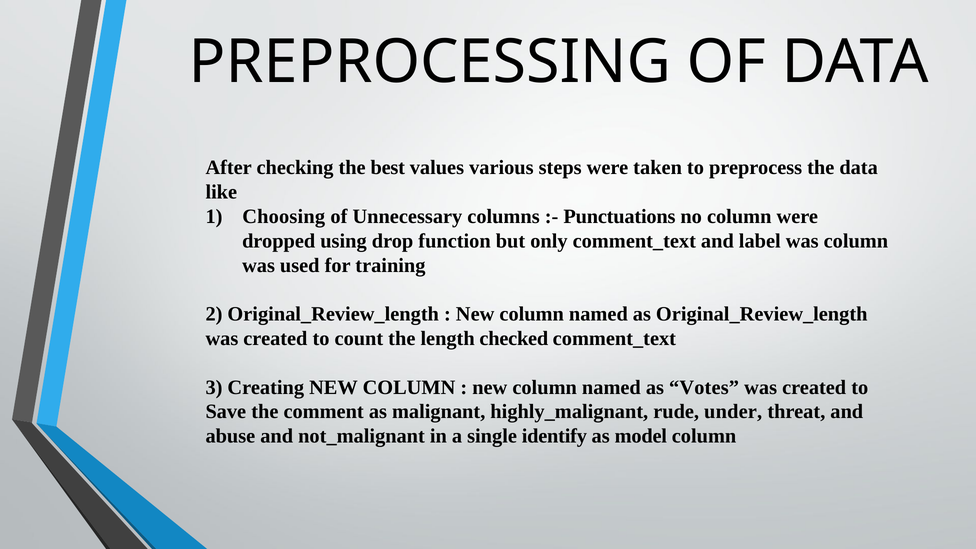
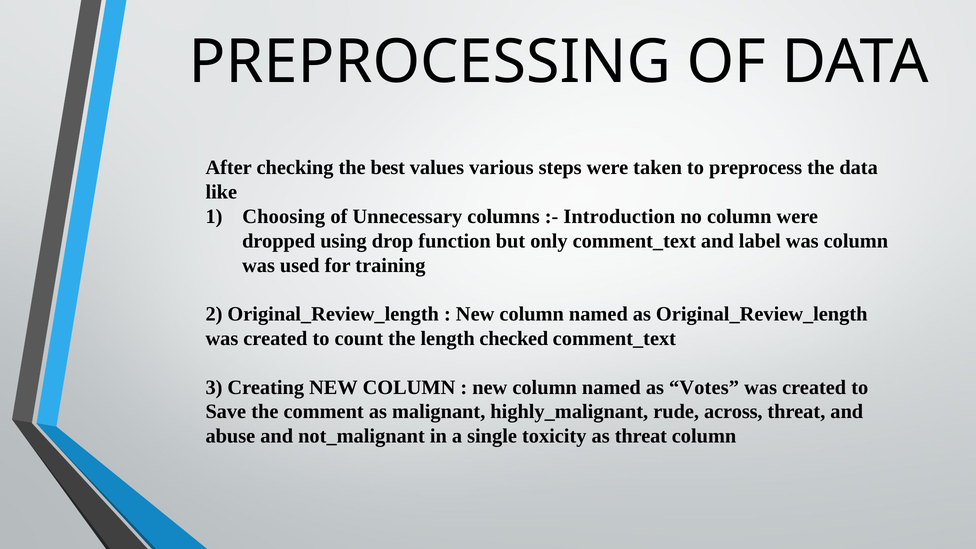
Punctuations: Punctuations -> Introduction (619, 216)
under: under -> across (733, 412)
identify: identify -> toxicity (554, 436)
as model: model -> threat (641, 436)
